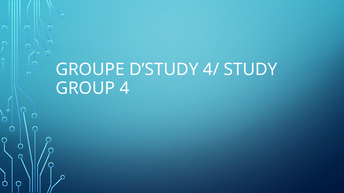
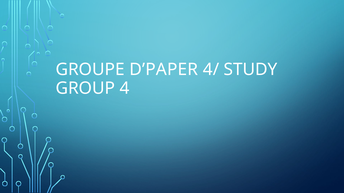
D’STUDY: D’STUDY -> D’PAPER (164, 70)
